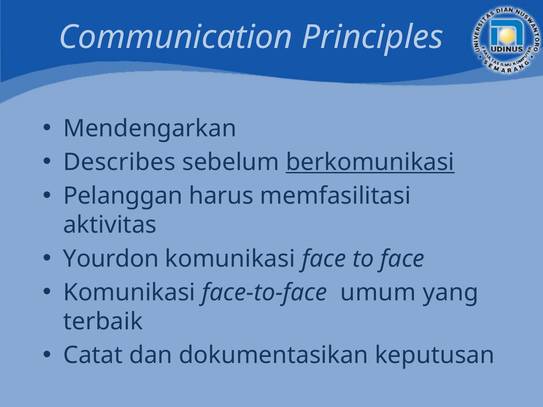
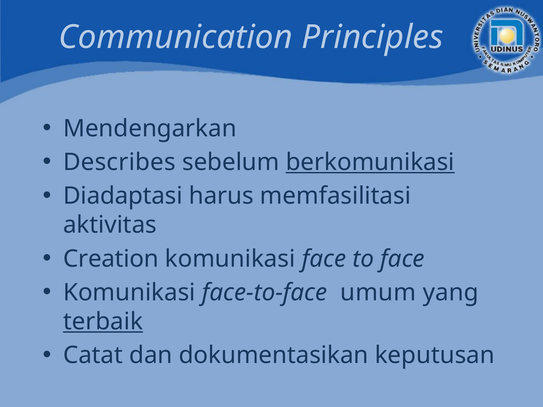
Pelanggan: Pelanggan -> Diadaptasi (123, 196)
Yourdon: Yourdon -> Creation (111, 259)
terbaik underline: none -> present (103, 322)
